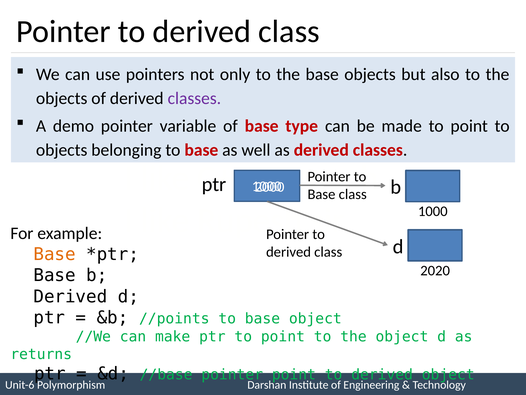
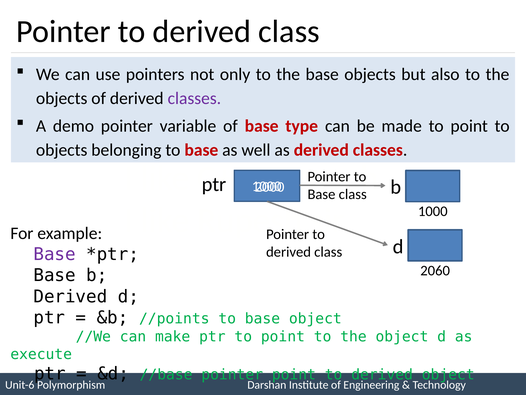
Base colour: orange -> purple (55, 254)
2020: 2020 -> 2060 (435, 270)
returns: returns -> execute (41, 354)
